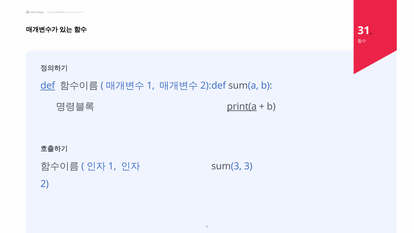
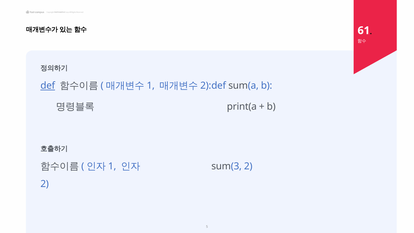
31: 31 -> 61 (364, 31)
print(a underline: present -> none (242, 106)
sum(3 3: 3 -> 2 (248, 166)
